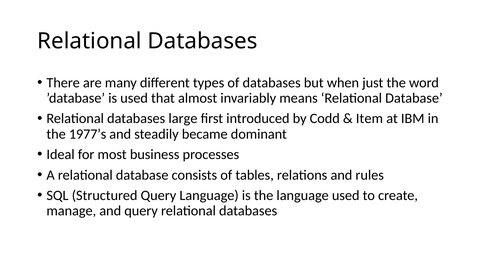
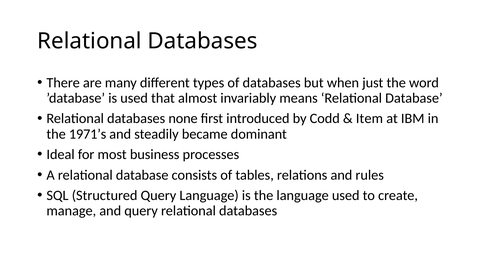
large: large -> none (183, 119)
1977’s: 1977’s -> 1971’s (88, 134)
